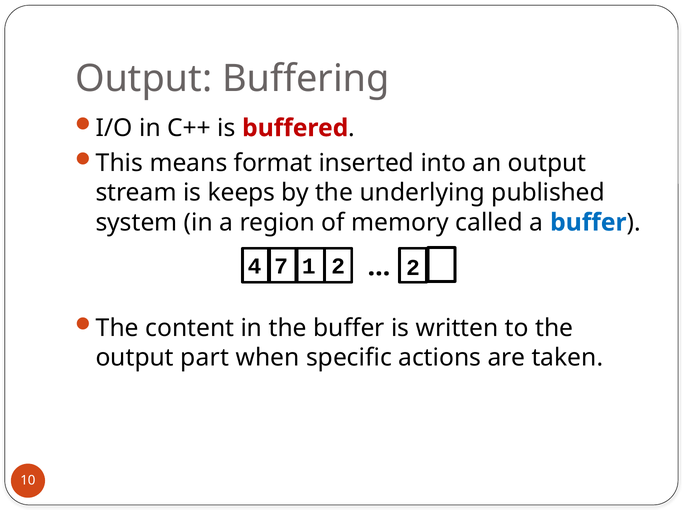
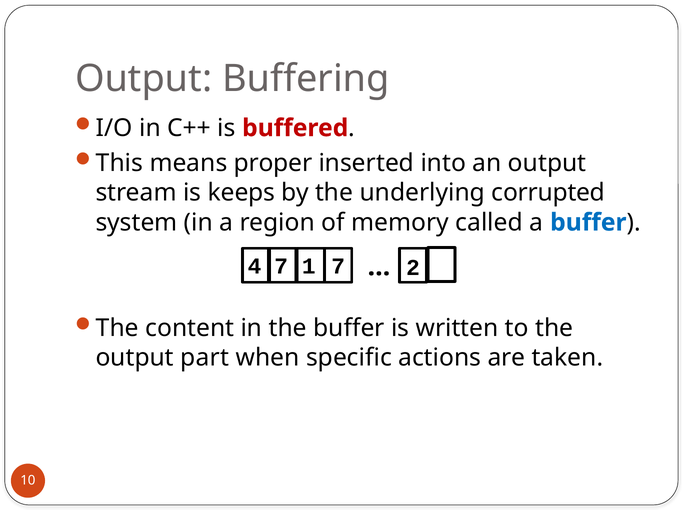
format: format -> proper (273, 163)
published: published -> corrupted (548, 193)
1 2: 2 -> 7 (338, 266)
